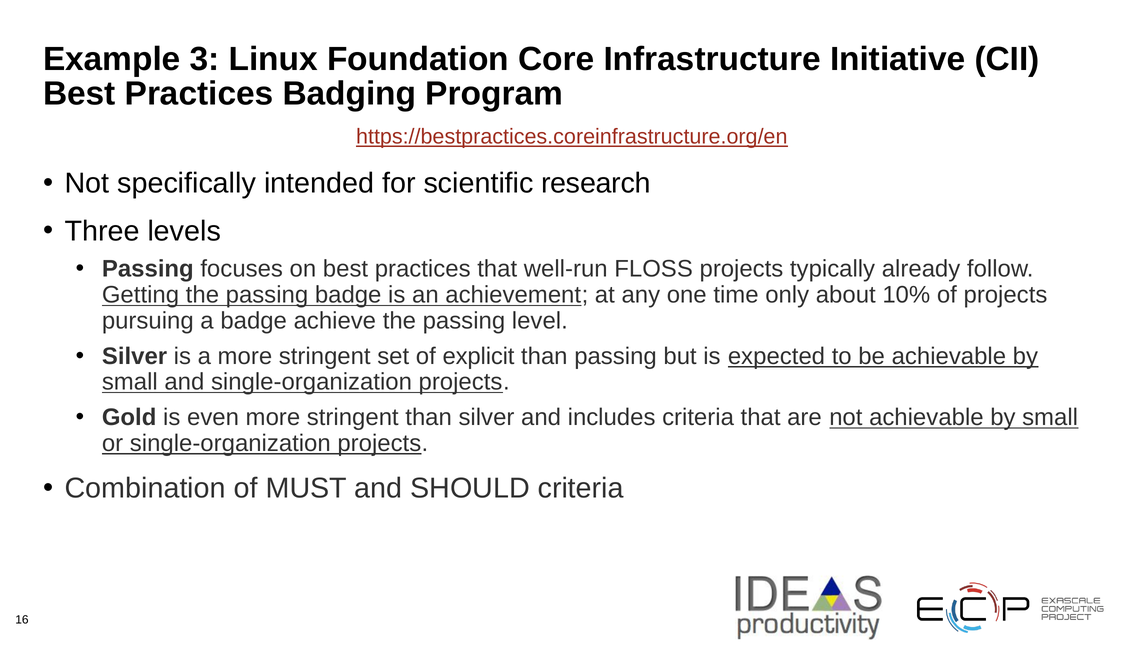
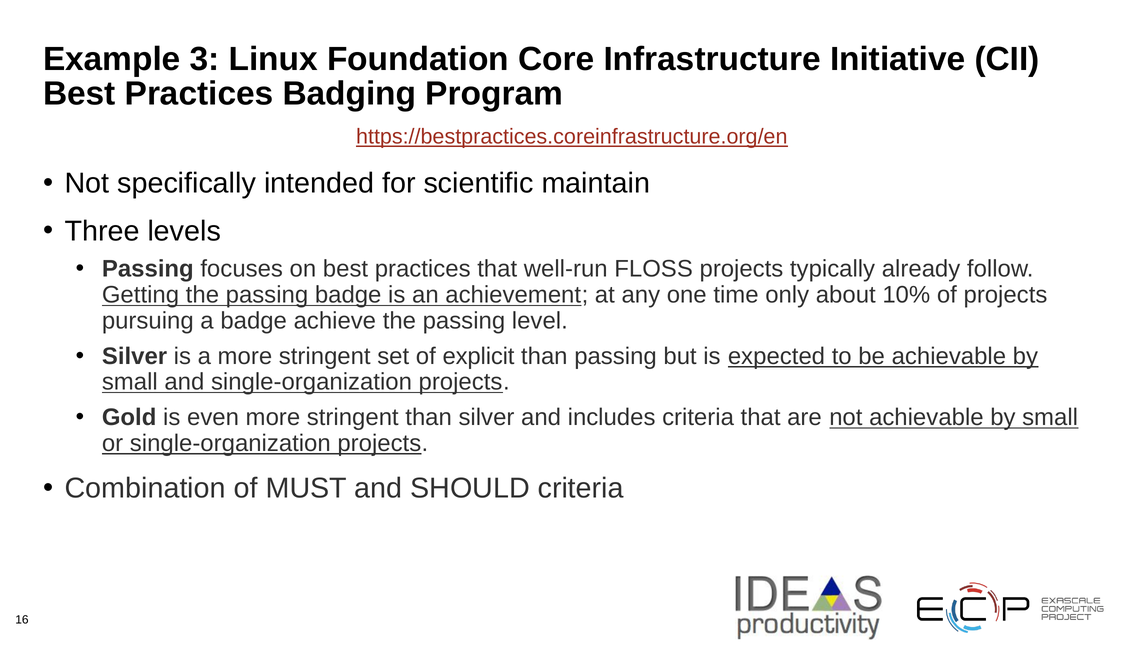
research: research -> maintain (596, 183)
